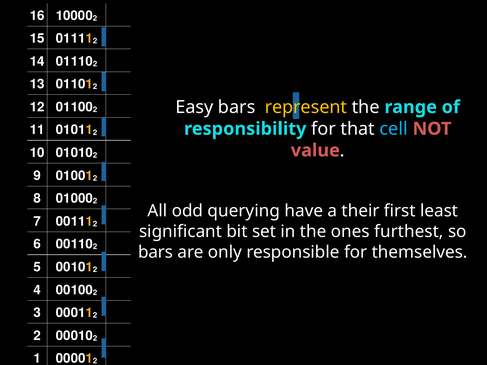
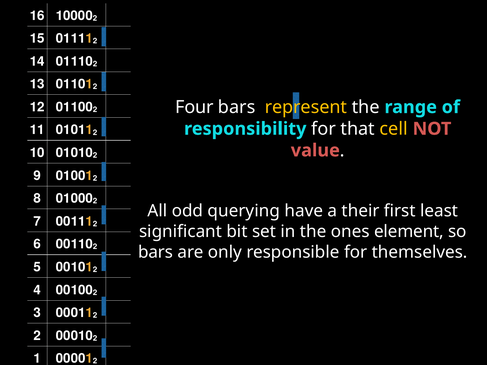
Easy: Easy -> Four (194, 107)
cell colour: light blue -> yellow (394, 129)
furthest: furthest -> element (409, 232)
